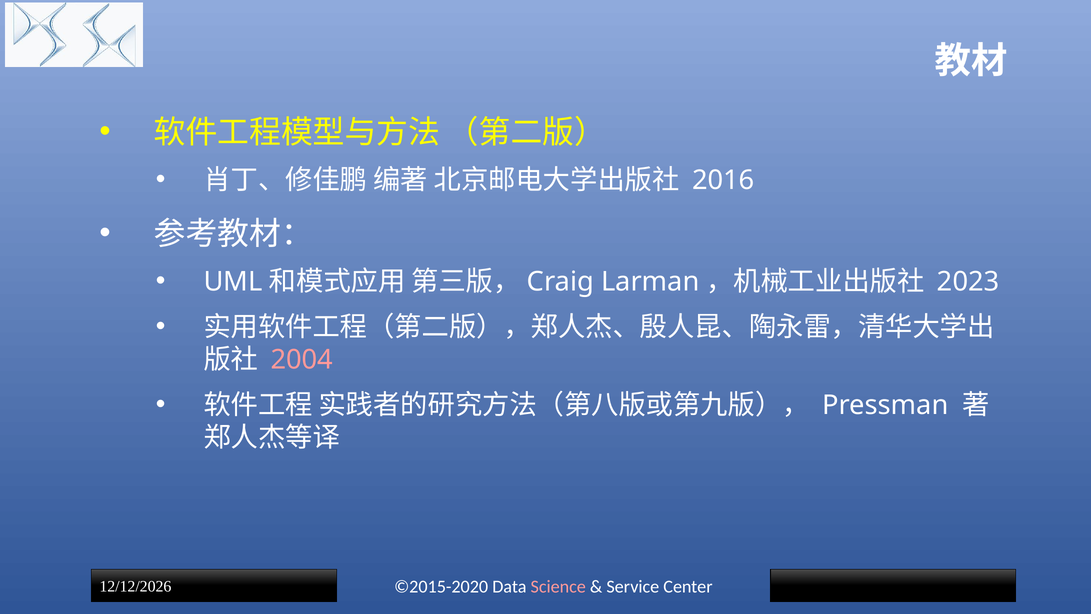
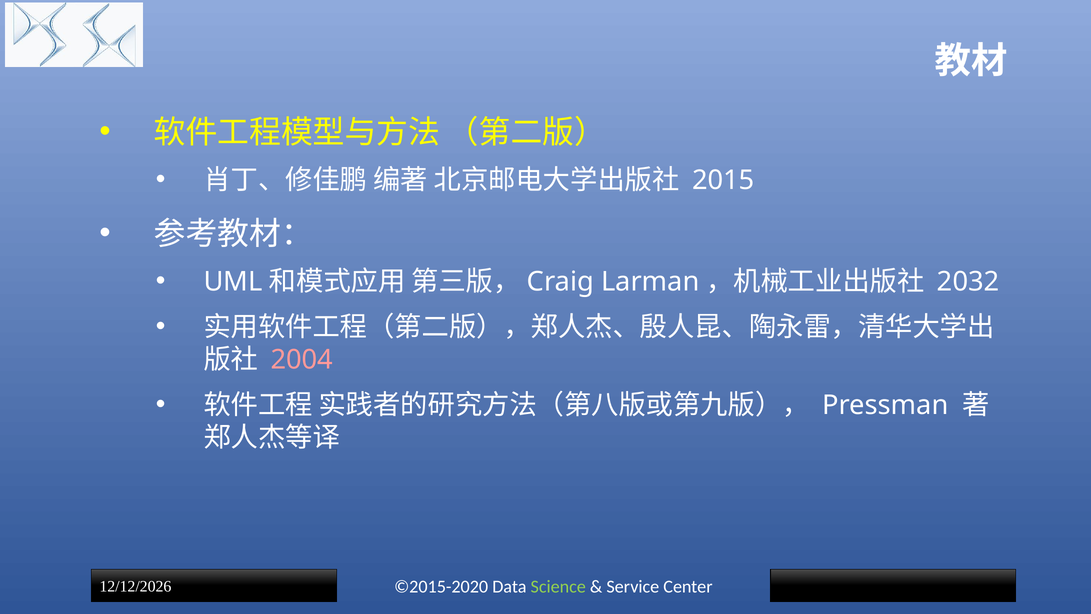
2016: 2016 -> 2015 (723, 180)
2023: 2023 -> 2032 (968, 282)
Science colour: pink -> light green (558, 586)
